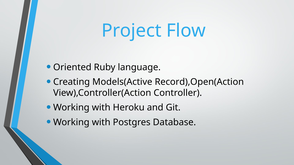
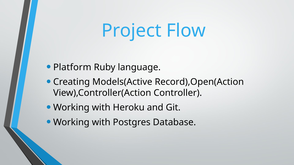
Oriented: Oriented -> Platform (72, 67)
